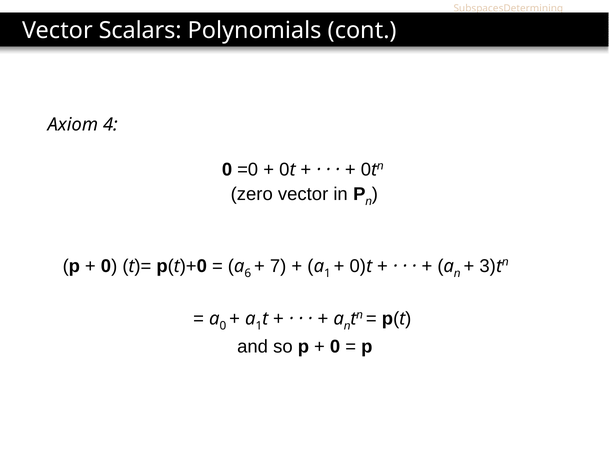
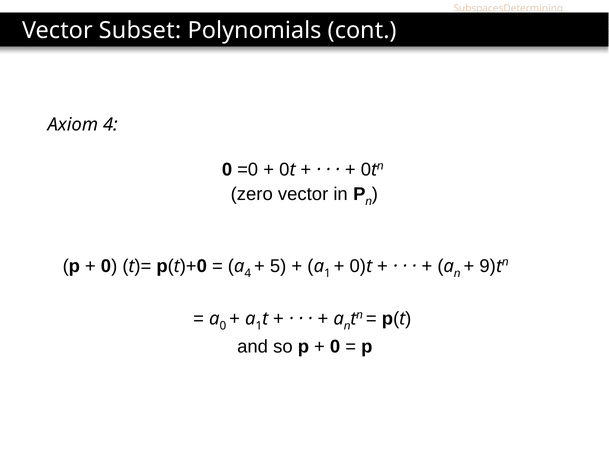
Scalars: Scalars -> Subset (140, 30)
6: 6 -> 4 (248, 273)
7: 7 -> 5 (278, 266)
3: 3 -> 9 (488, 266)
